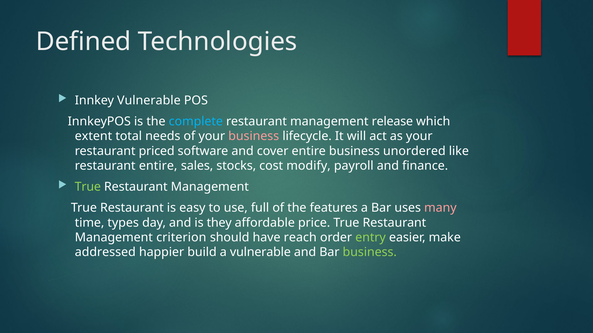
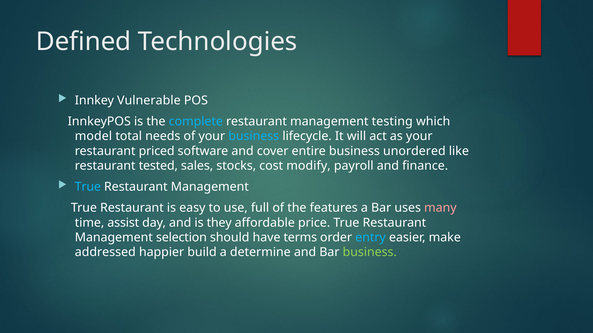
release: release -> testing (392, 122)
extent: extent -> model (93, 136)
business colour: pink -> light blue (254, 136)
restaurant entire: entire -> tested (158, 166)
True colour: light green -> light blue (88, 187)
types: types -> assist (123, 223)
criterion: criterion -> selection (181, 238)
reach: reach -> terms (300, 238)
entry colour: light green -> light blue (371, 238)
a vulnerable: vulnerable -> determine (260, 253)
